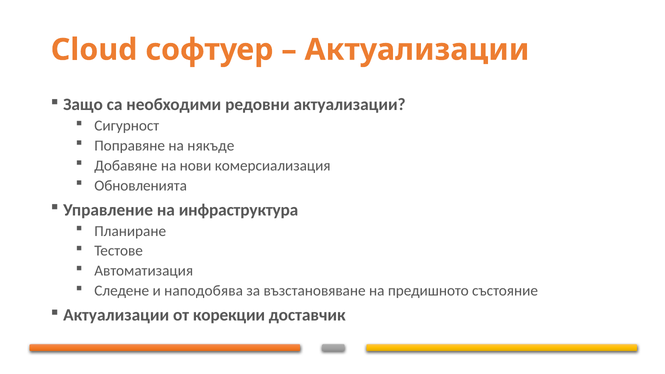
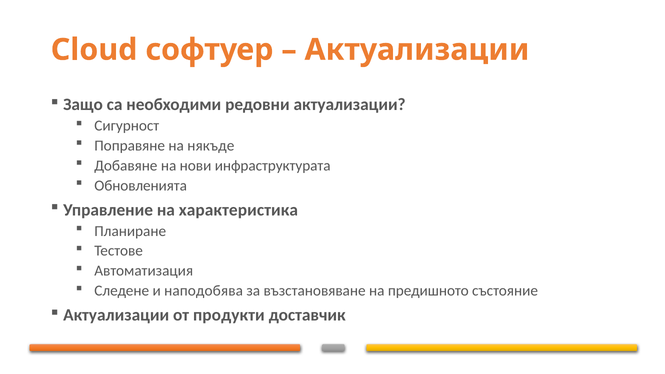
комерсиализация: комерсиализация -> инфраструктурата (273, 166)
инфраструктура: инфраструктура -> характеристика (238, 210)
корекции: корекции -> продукти (229, 315)
